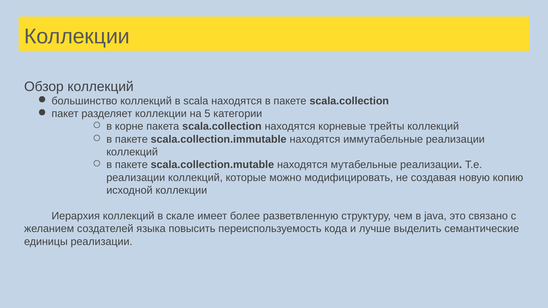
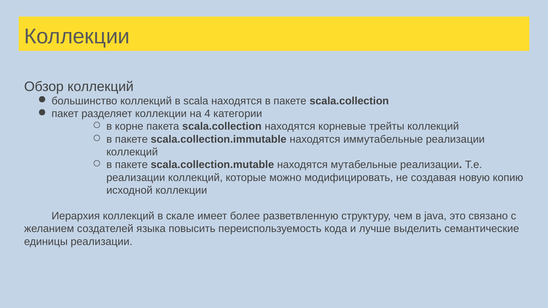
5: 5 -> 4 (207, 114)
